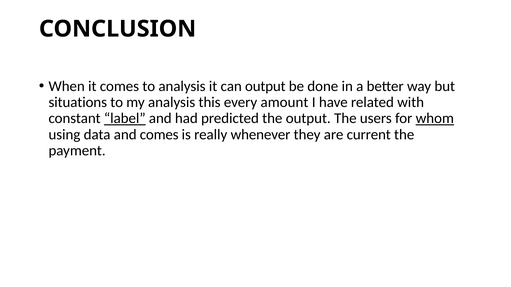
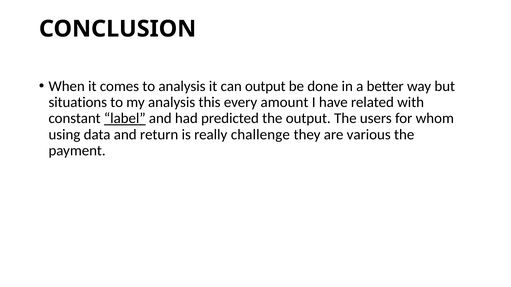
whom underline: present -> none (435, 119)
and comes: comes -> return (159, 135)
whenever: whenever -> challenge (260, 135)
current: current -> various (369, 135)
